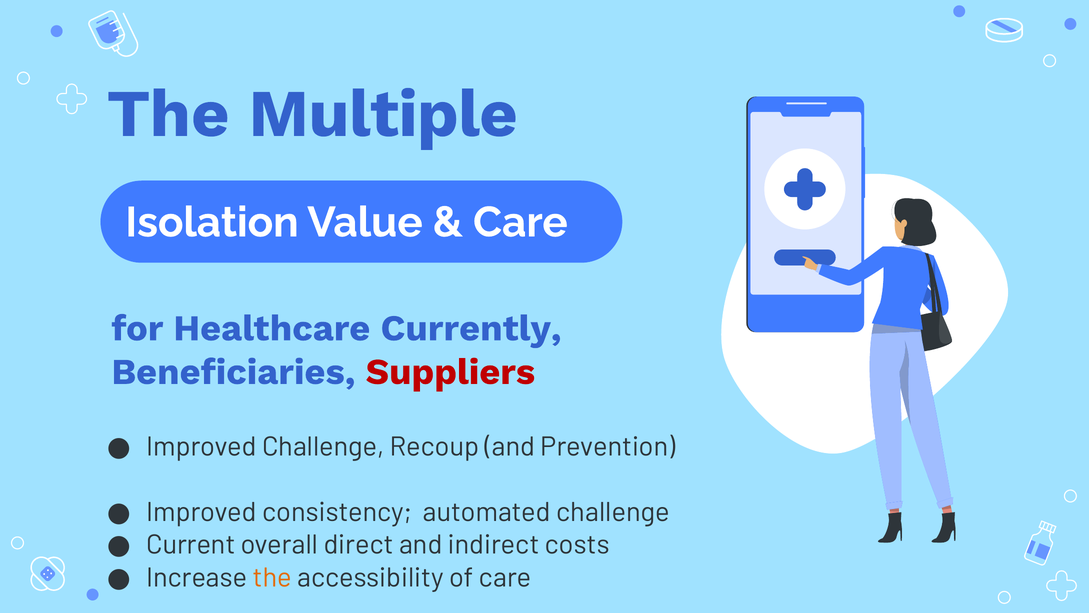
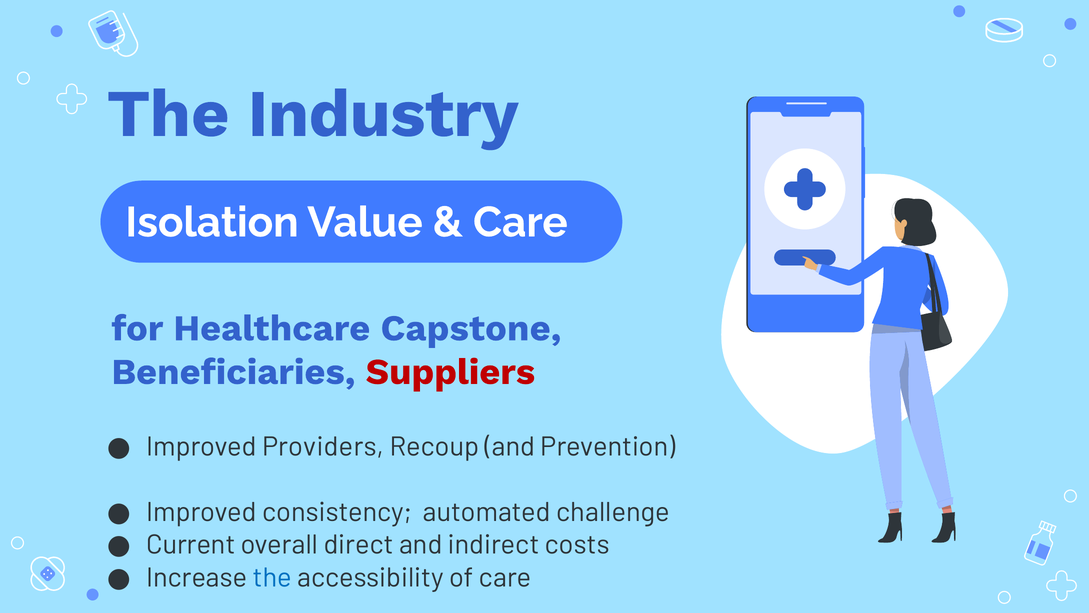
Multiple: Multiple -> Industry (383, 114)
Currently: Currently -> Capstone (471, 328)
Improved Challenge: Challenge -> Providers (323, 447)
the colour: orange -> blue (272, 577)
